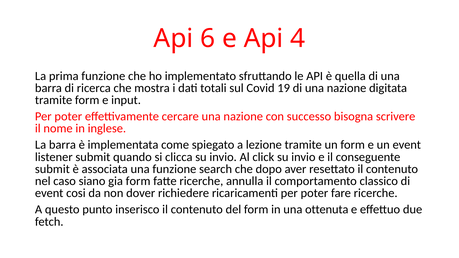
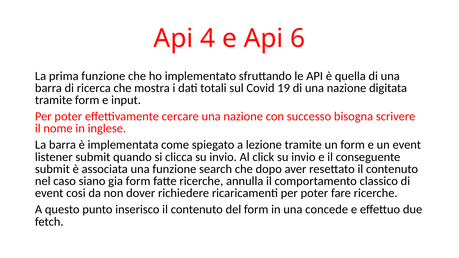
6: 6 -> 4 (208, 39)
4: 4 -> 6 (298, 39)
ottenuta: ottenuta -> concede (327, 210)
